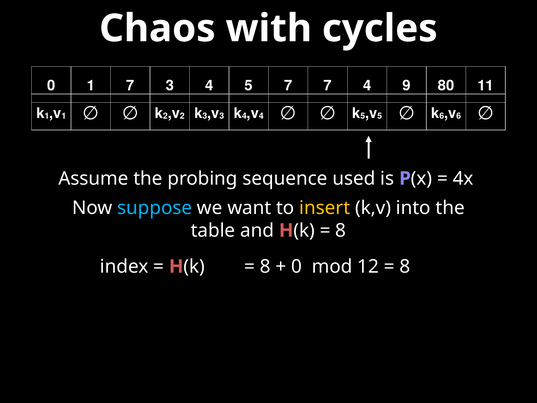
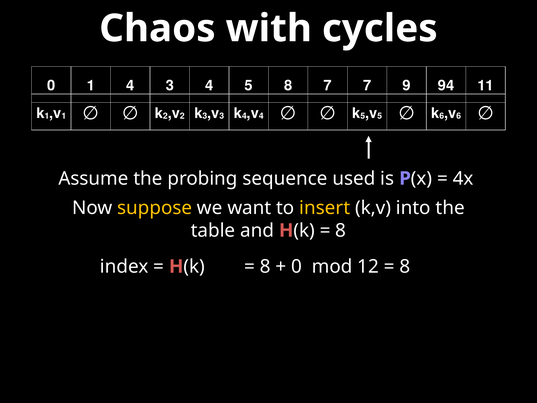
1 7: 7 -> 4 (130, 86)
5 7: 7 -> 8 (288, 86)
7 4: 4 -> 7 (367, 86)
80: 80 -> 94 (446, 86)
suppose colour: light blue -> yellow (155, 208)
